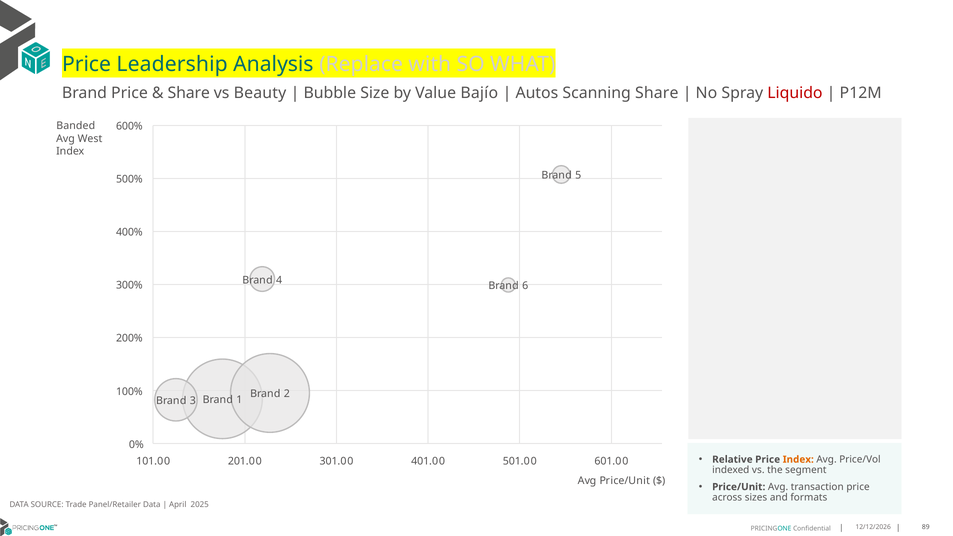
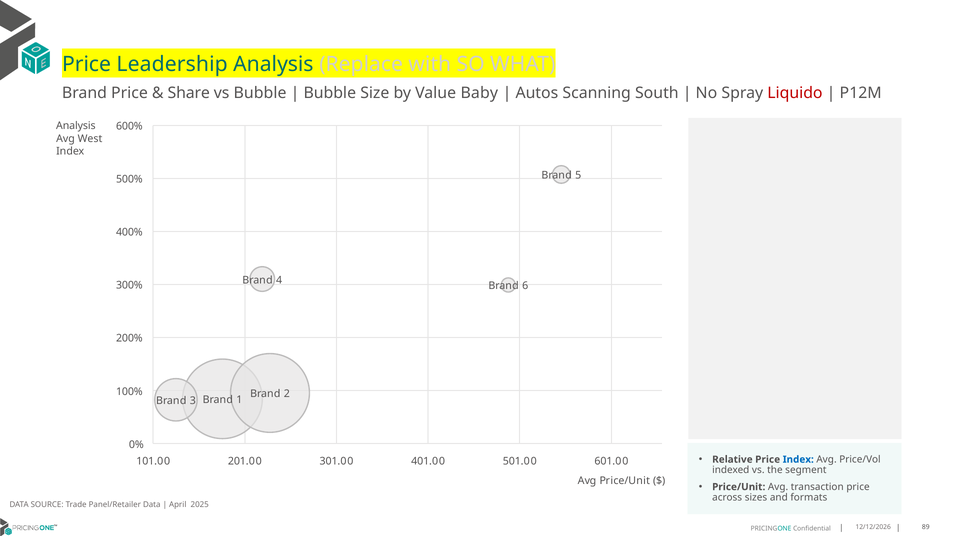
vs Beauty: Beauty -> Bubble (260, 93)
Bajío: Bajío -> Baby (479, 93)
Scanning Share: Share -> South (657, 93)
Banded: Banded -> Analysis (76, 126)
Index colour: orange -> blue (798, 460)
